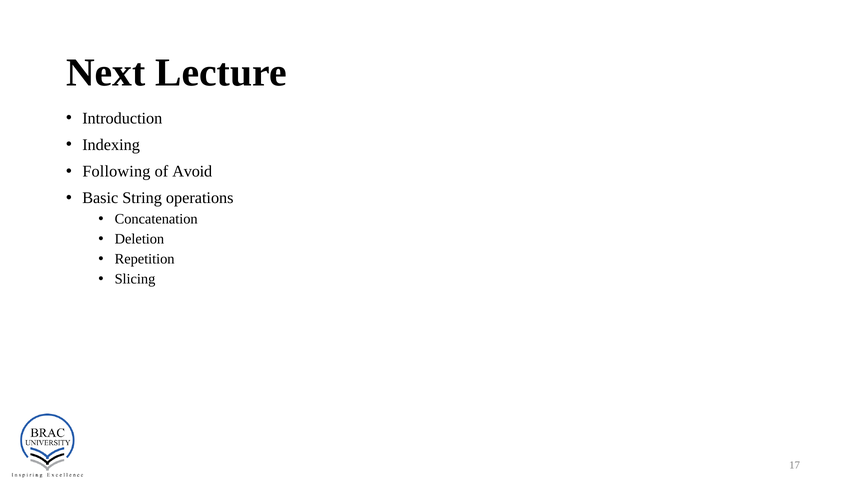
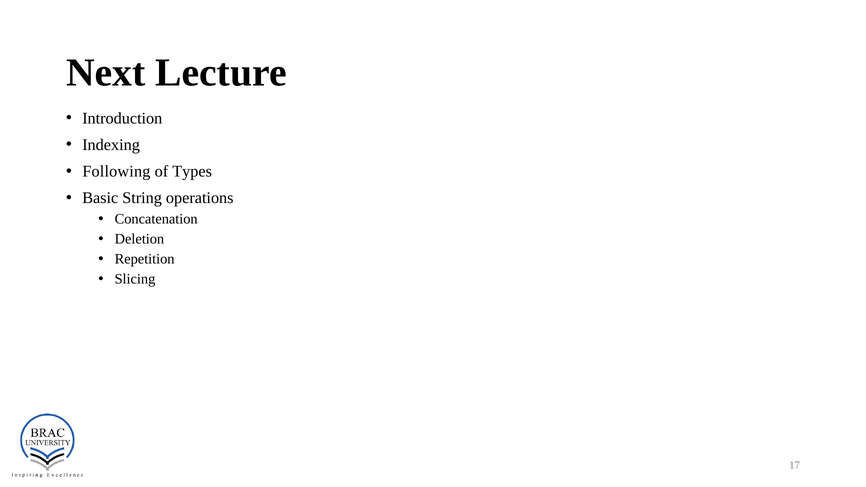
Avoid: Avoid -> Types (192, 171)
